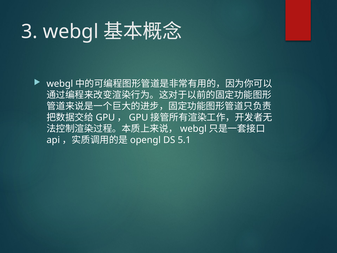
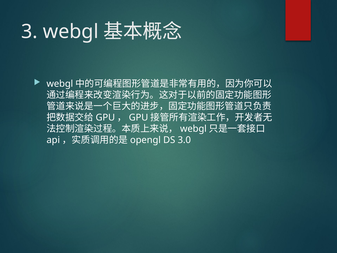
5.1: 5.1 -> 3.0 (184, 140)
